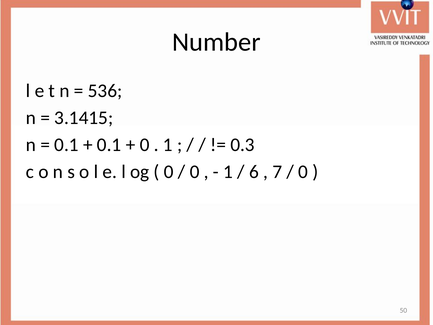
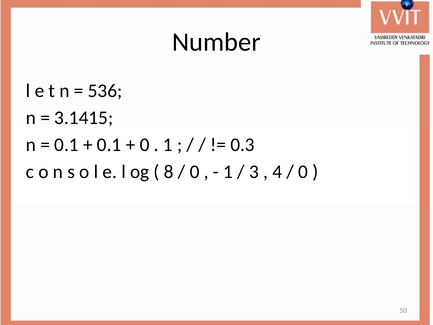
0: 0 -> 8 (169, 172)
6: 6 -> 3 (254, 172)
7: 7 -> 4 (277, 172)
